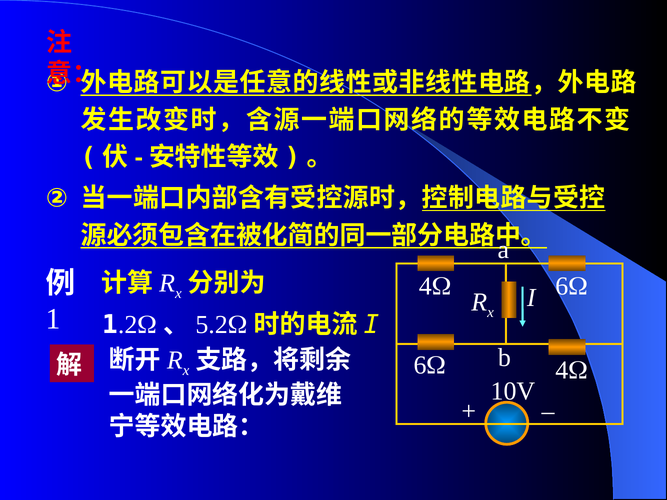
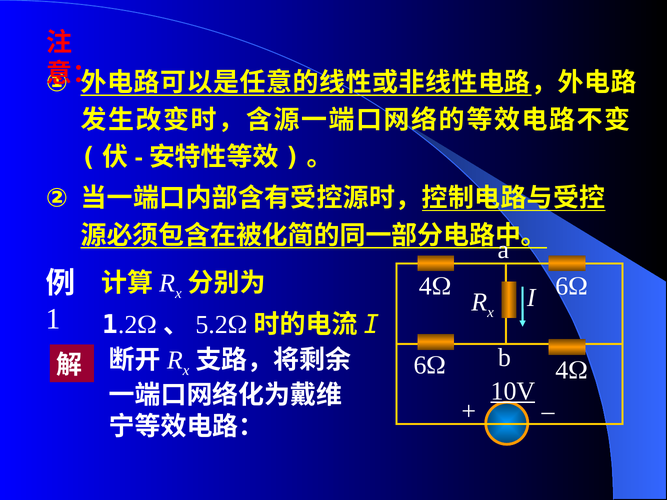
10V underline: none -> present (513, 392)
